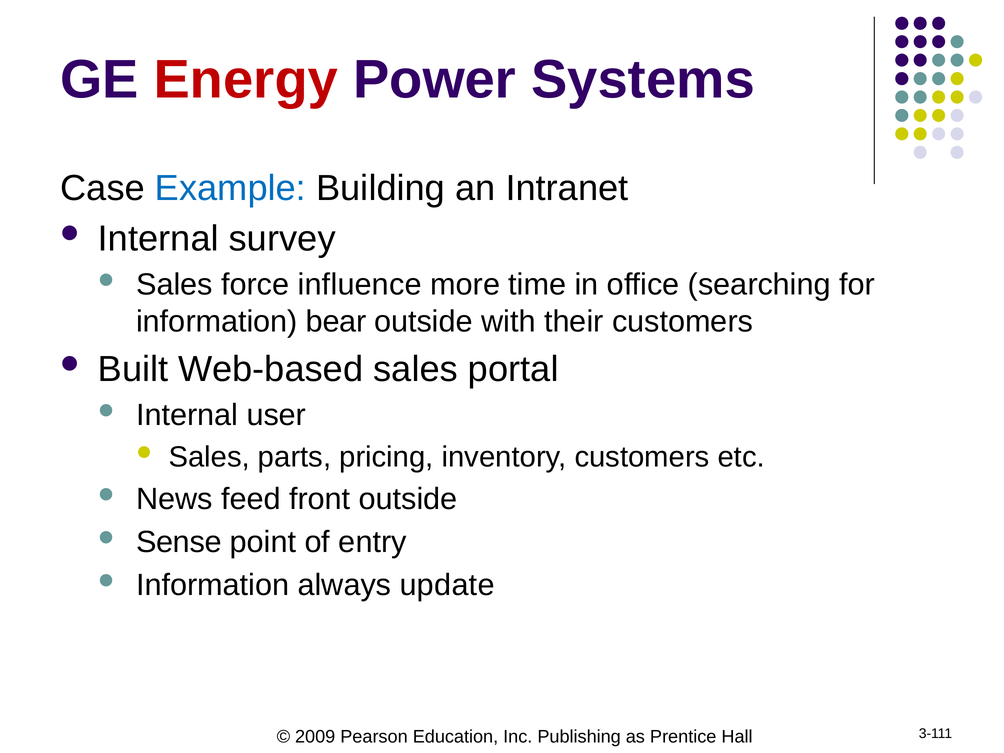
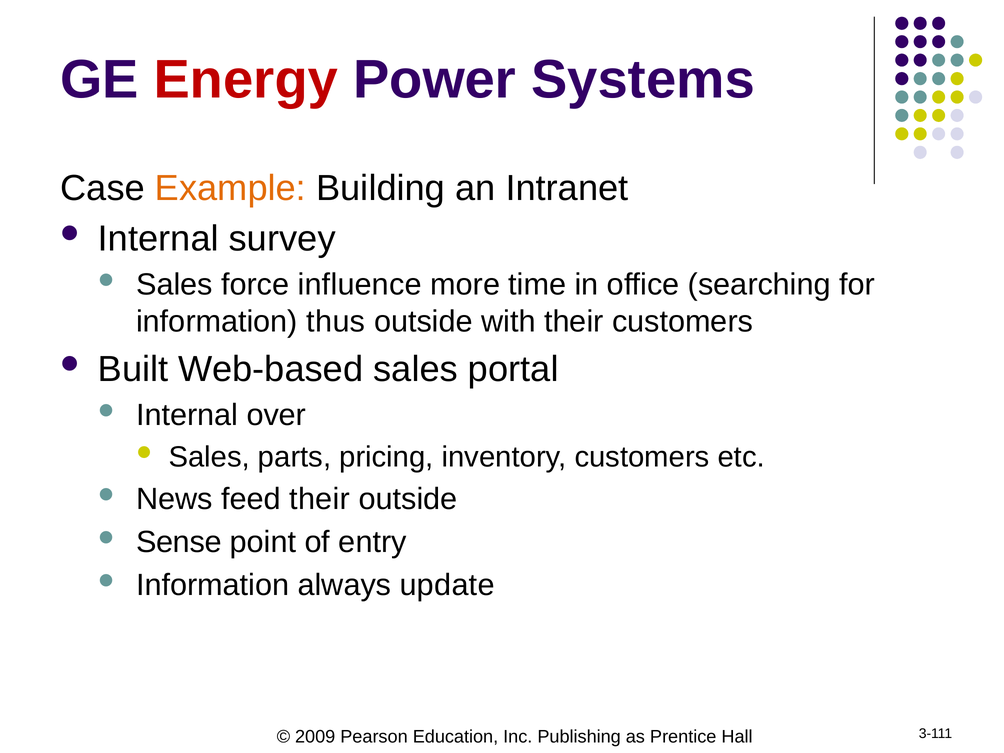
Example colour: blue -> orange (230, 188)
bear: bear -> thus (336, 322)
user: user -> over (276, 415)
feed front: front -> their (320, 499)
